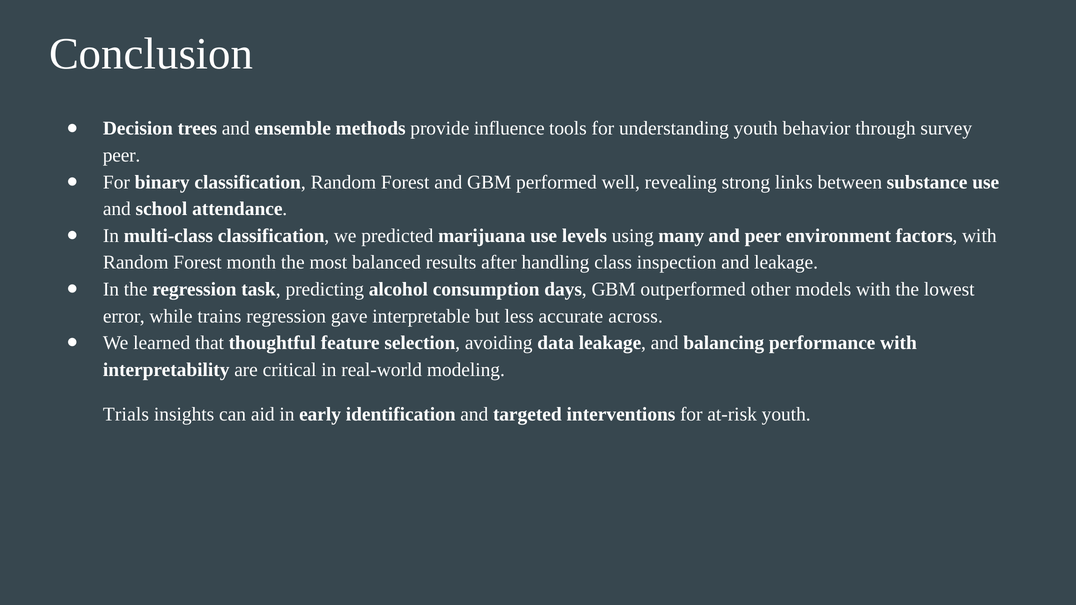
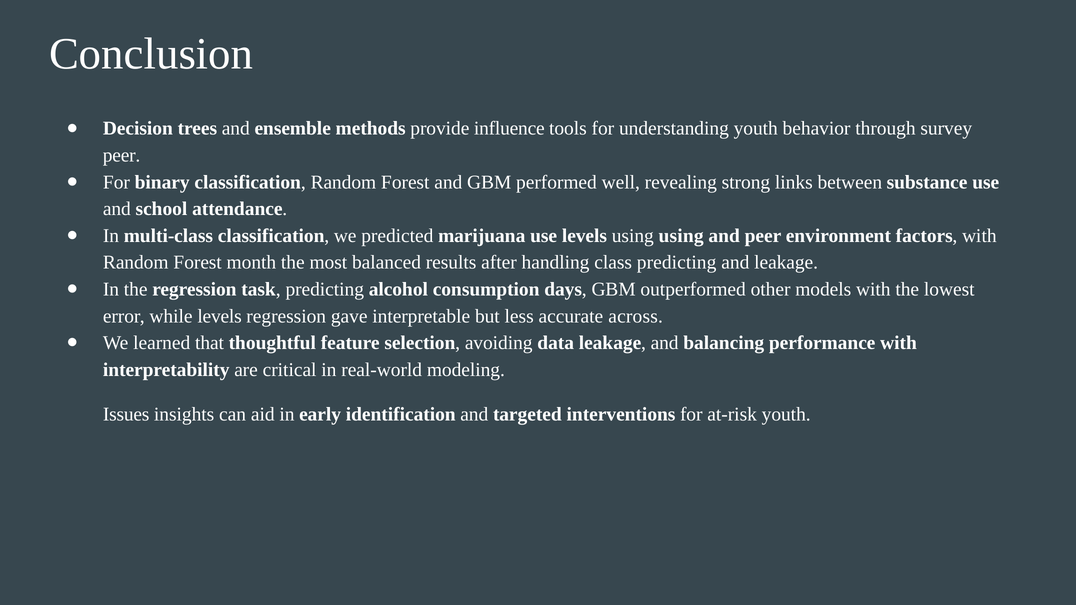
using many: many -> using (681, 236)
class inspection: inspection -> predicting (677, 263)
while trains: trains -> levels (220, 316)
Trials: Trials -> Issues (126, 415)
